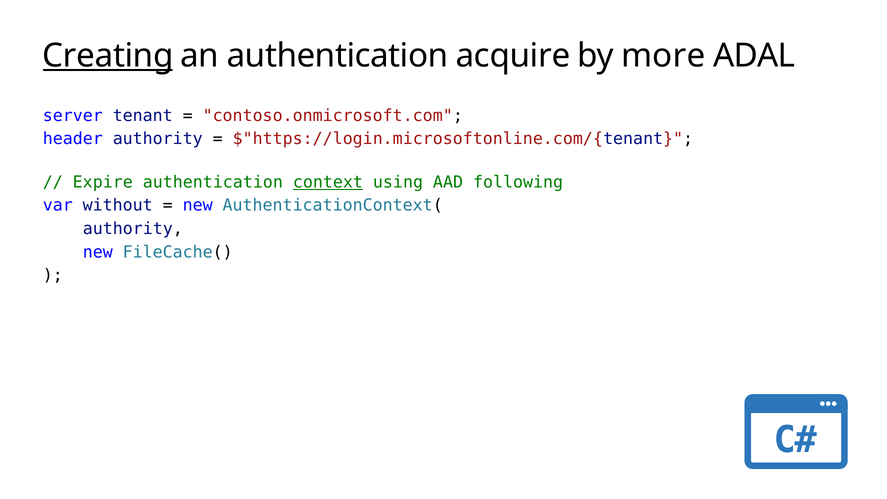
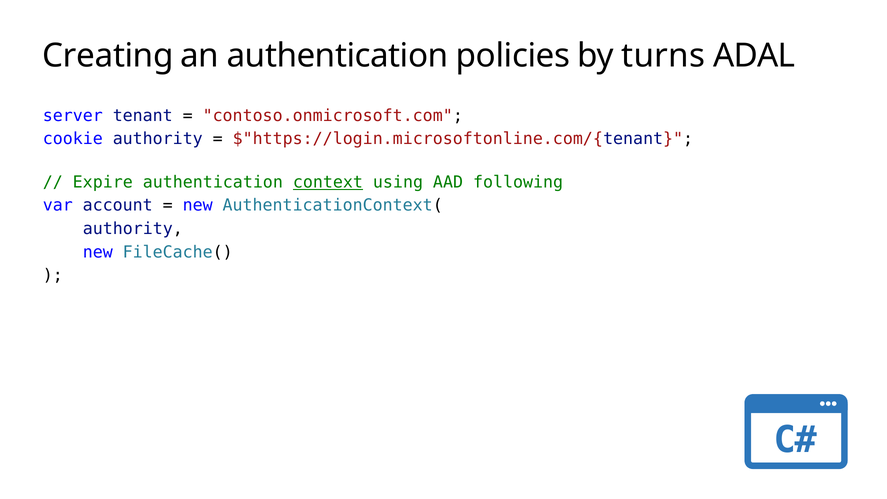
Creating underline: present -> none (108, 56)
acquire: acquire -> policies (513, 56)
more: more -> turns (663, 56)
header: header -> cookie (73, 139)
without: without -> account (118, 205)
